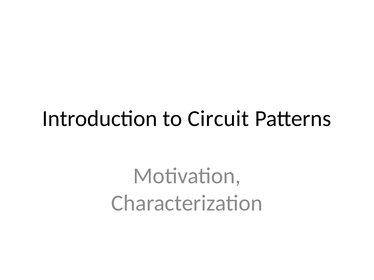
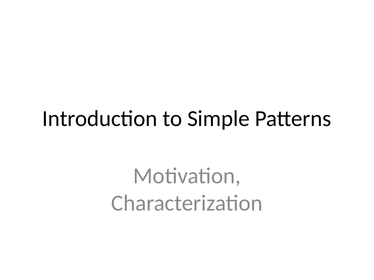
Circuit: Circuit -> Simple (218, 119)
